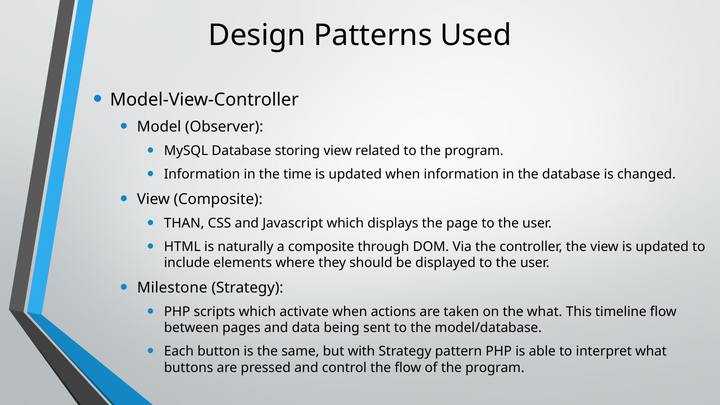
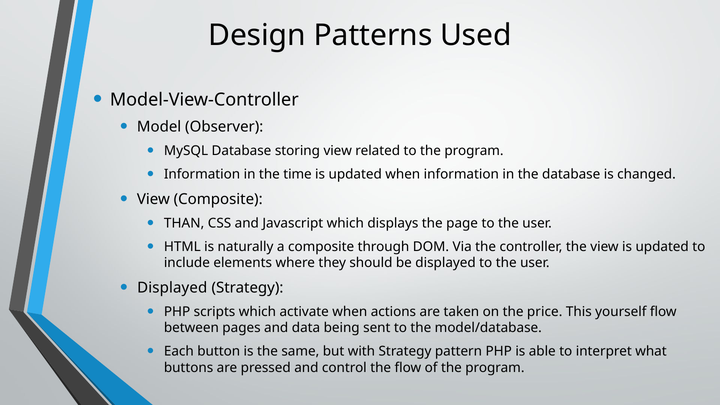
Milestone: Milestone -> Displayed (172, 288)
the what: what -> price (545, 312)
timeline: timeline -> yourself (621, 312)
